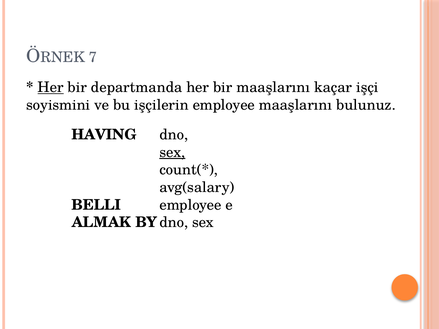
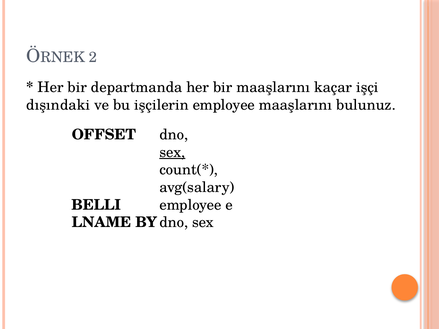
7: 7 -> 2 (93, 57)
Her underline: present -> none (51, 87)
soyismini: soyismini -> dışındaki (58, 105)
HAVING: HAVING -> OFFSET (104, 135)
ALMAK: ALMAK -> LNAME (101, 223)
